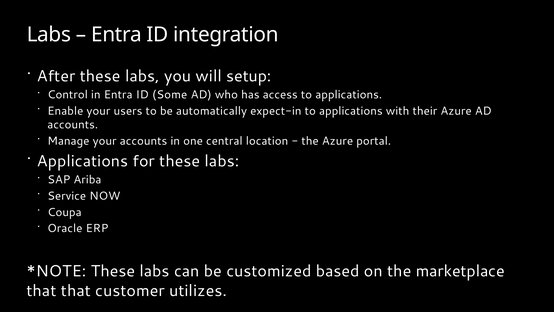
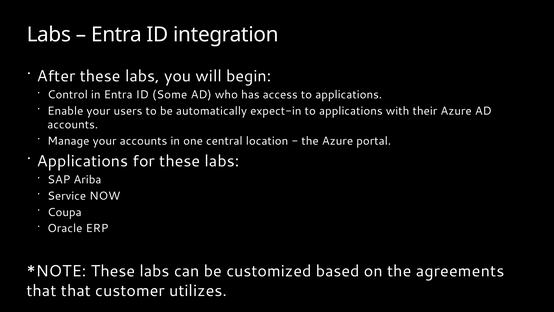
setup: setup -> begin (249, 76)
marketplace: marketplace -> agreements (460, 271)
